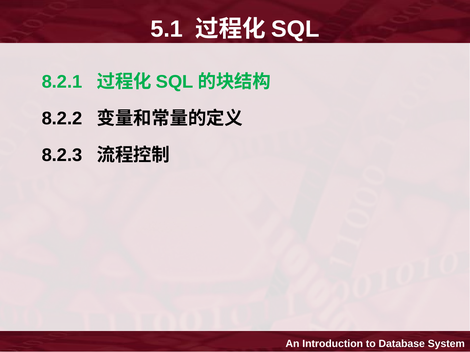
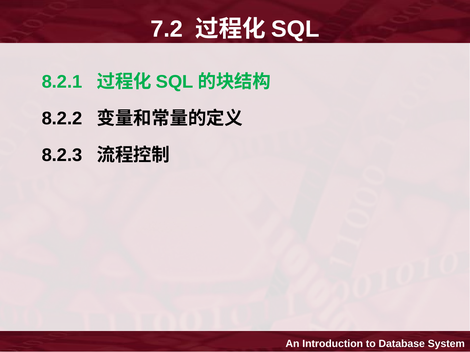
5.1: 5.1 -> 7.2 (167, 29)
